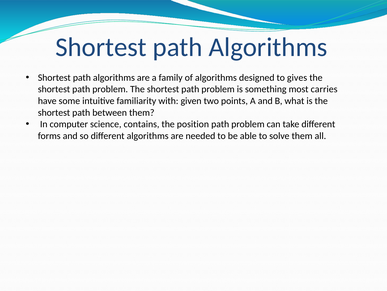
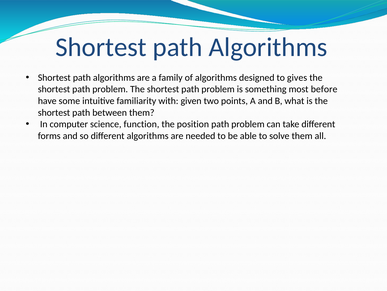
carries: carries -> before (324, 89)
contains: contains -> function (141, 124)
